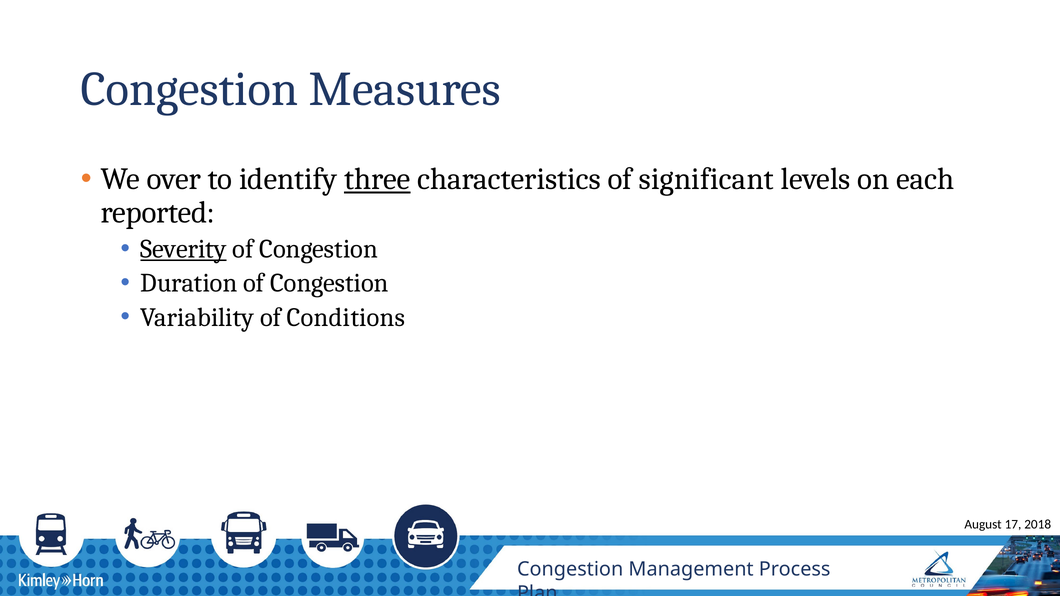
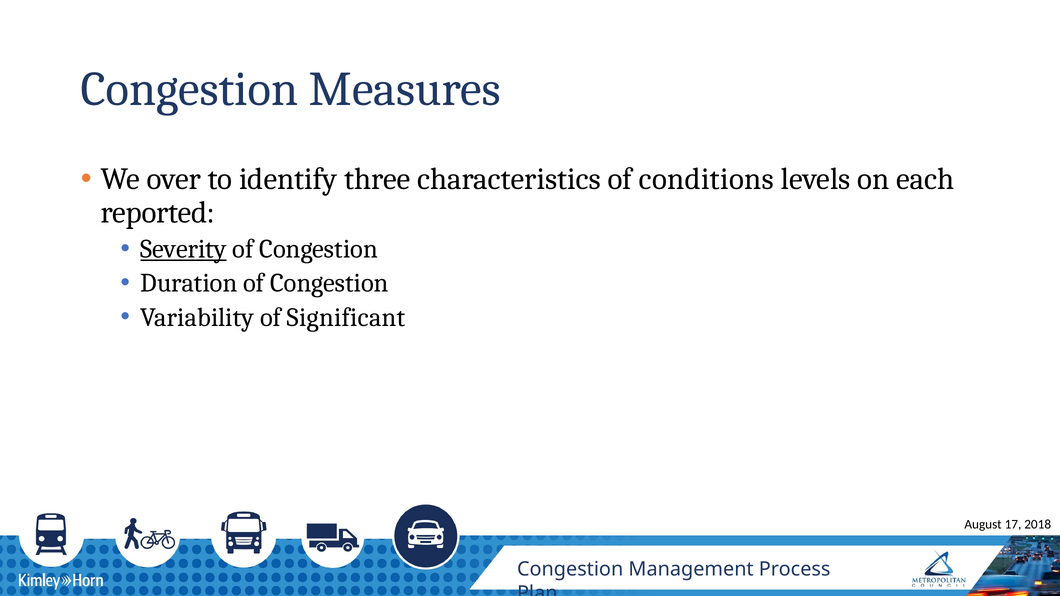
three underline: present -> none (377, 179)
significant: significant -> conditions (706, 179)
Conditions: Conditions -> Significant (346, 317)
